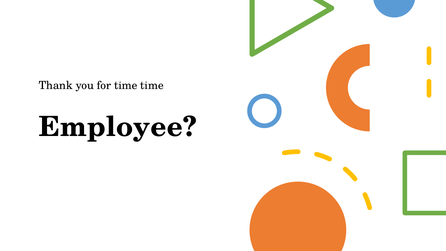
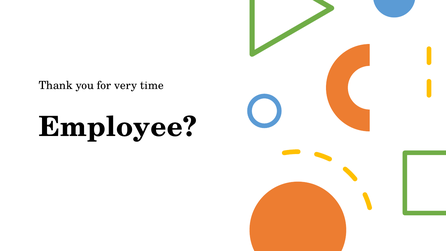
for time: time -> very (126, 86)
